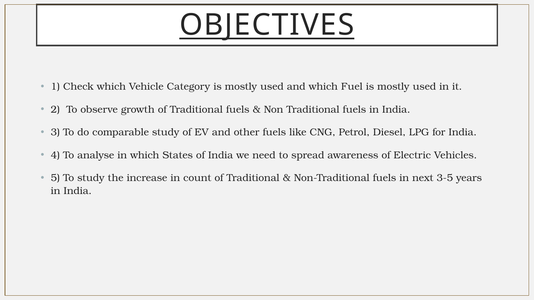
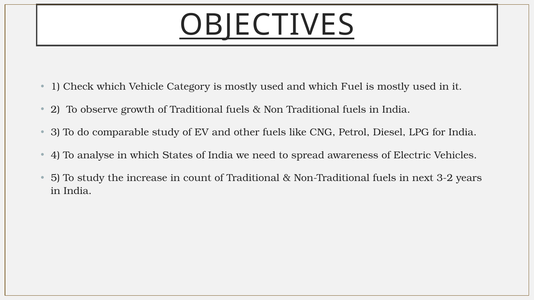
3-5: 3-5 -> 3-2 (445, 178)
